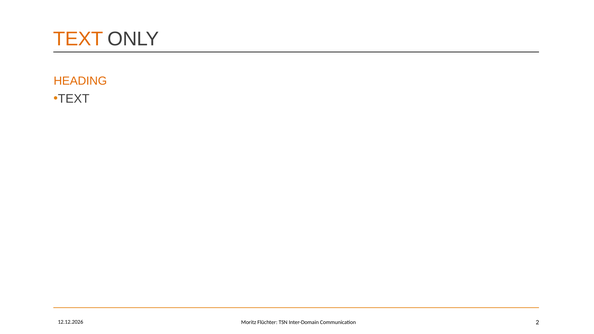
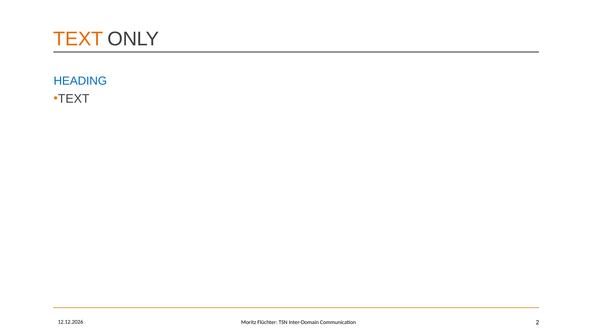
HEADING colour: orange -> blue (80, 81)
